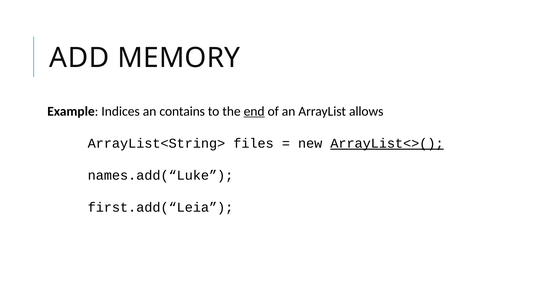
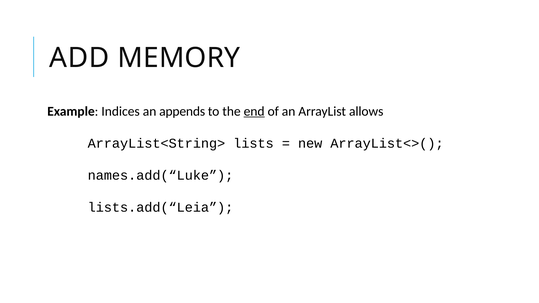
contains: contains -> appends (182, 111)
files: files -> lists (254, 143)
ArrayList<>( underline: present -> none (387, 143)
first.add(“Leia: first.add(“Leia -> lists.add(“Leia (161, 208)
